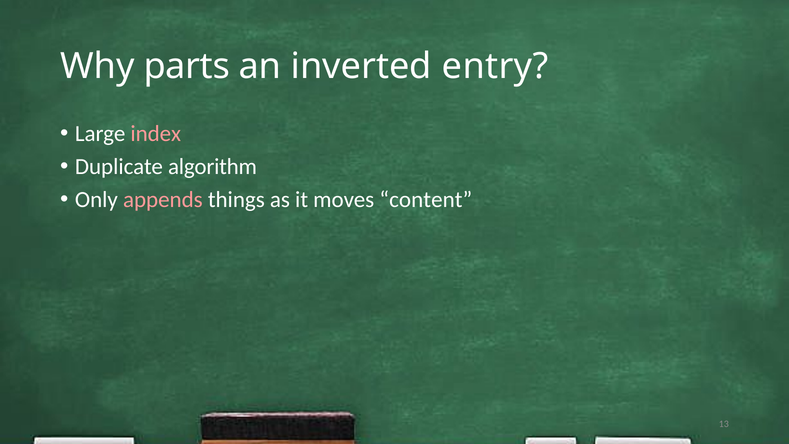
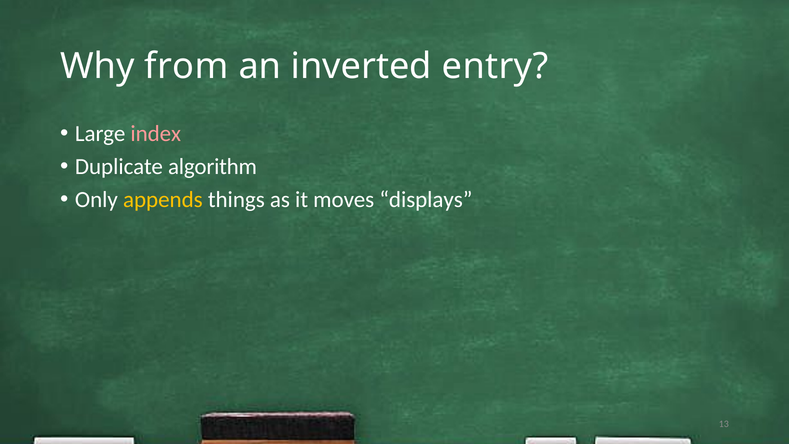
parts: parts -> from (186, 66)
appends colour: pink -> yellow (163, 200)
content: content -> displays (426, 200)
